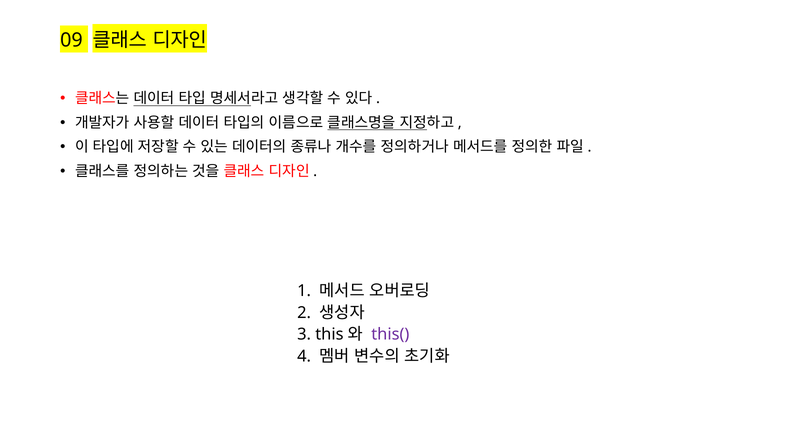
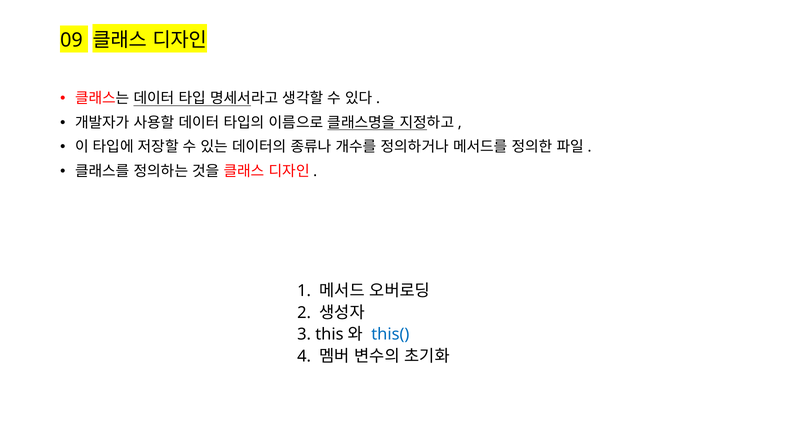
this( colour: purple -> blue (390, 335)
